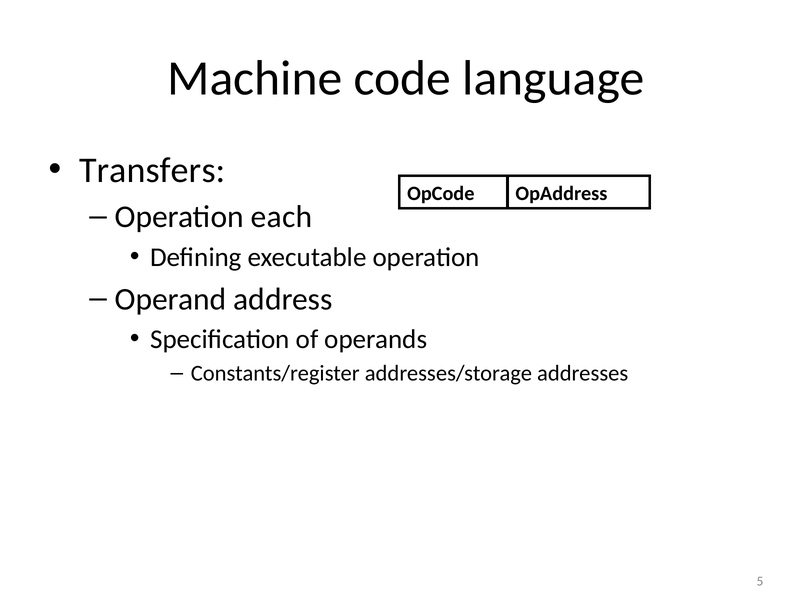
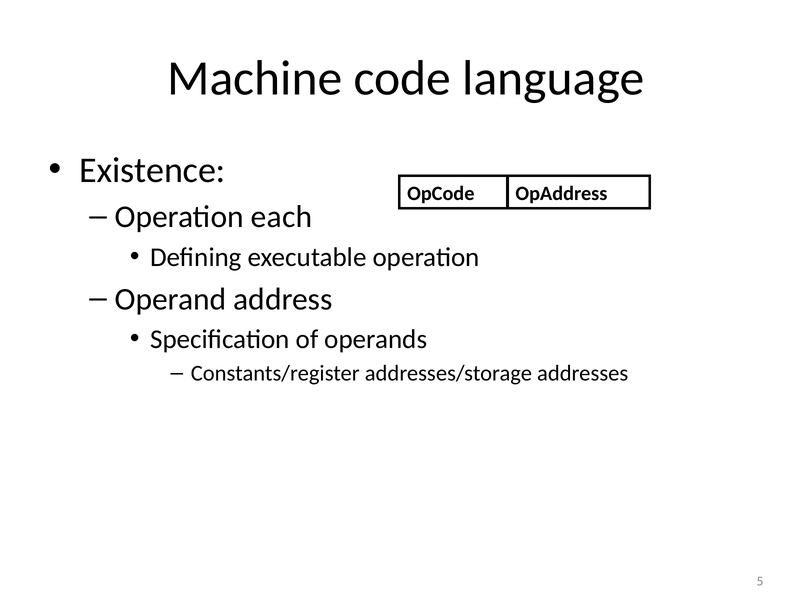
Transfers: Transfers -> Existence (152, 170)
